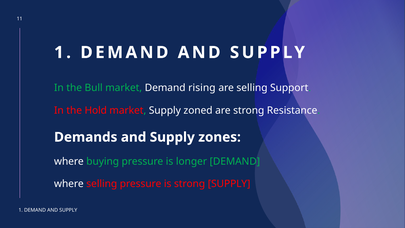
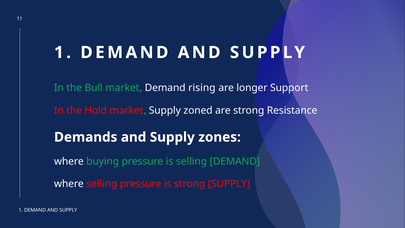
are selling: selling -> longer (252, 88)
is longer: longer -> selling (191, 161)
